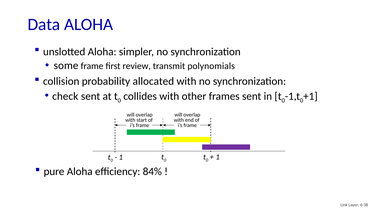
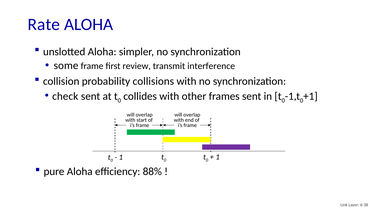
Data: Data -> Rate (44, 25)
polynomials: polynomials -> interference (211, 66)
allocated: allocated -> collisions (153, 81)
84%: 84% -> 88% (152, 172)
